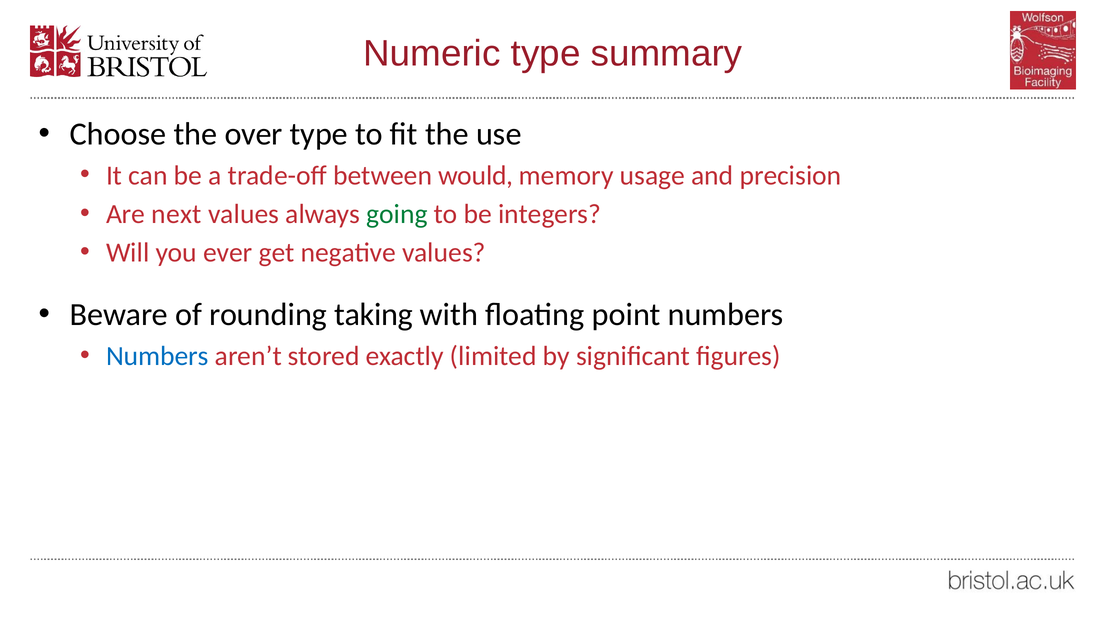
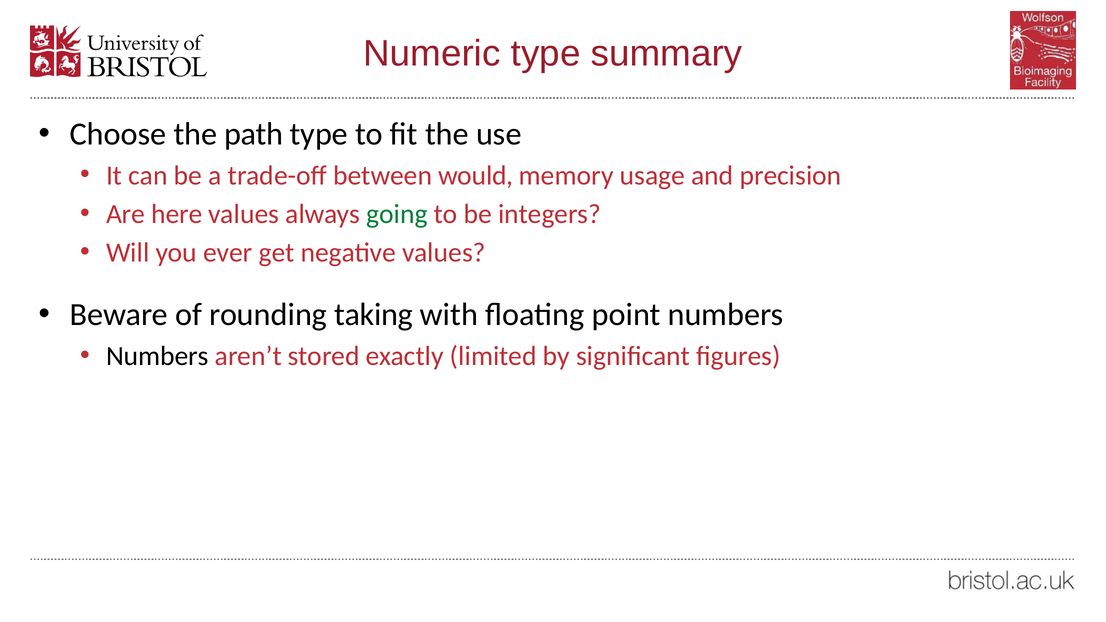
over: over -> path (254, 134)
next: next -> here (177, 214)
Numbers colour: blue -> black (157, 356)
